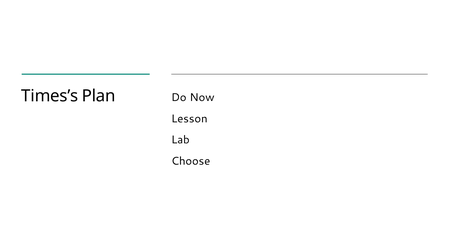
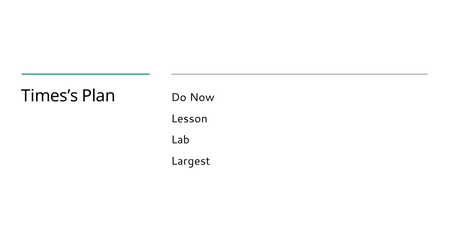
Choose: Choose -> Largest (191, 162)
